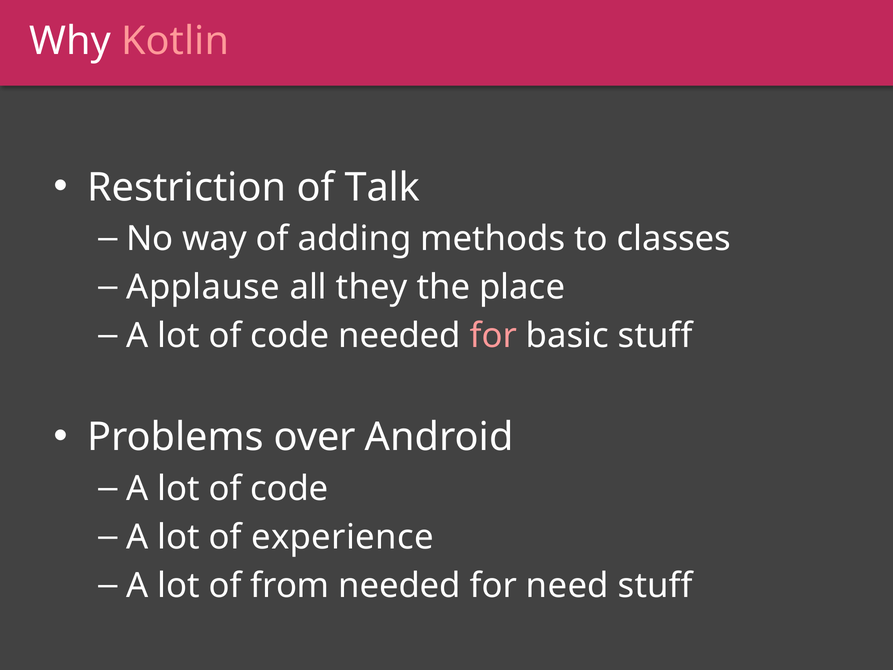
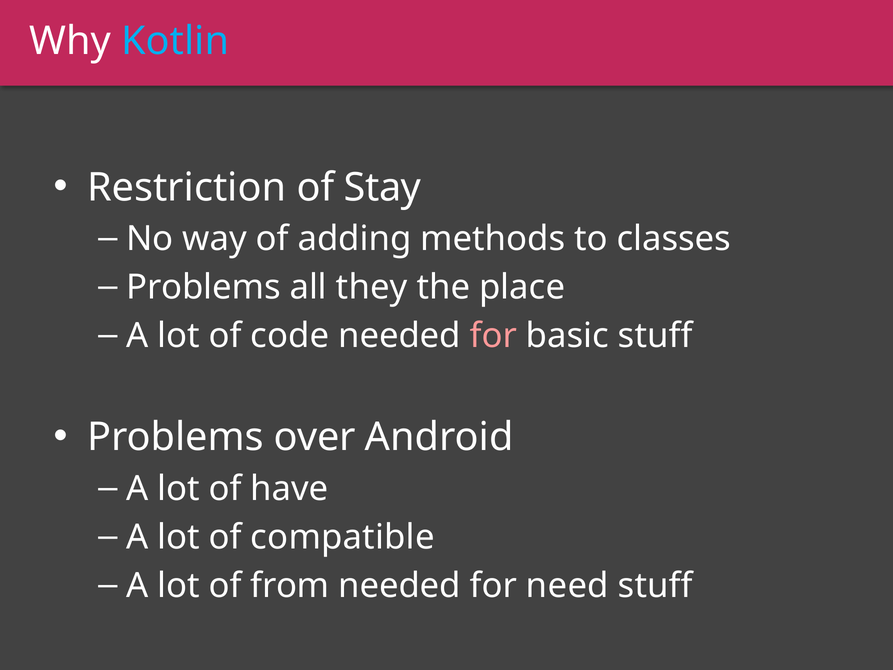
Kotlin colour: pink -> light blue (175, 41)
Talk: Talk -> Stay (383, 187)
Applause: Applause -> Problems (203, 287)
code: code -> have (289, 488)
experience: experience -> compatible (343, 537)
